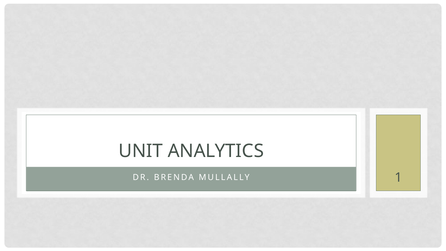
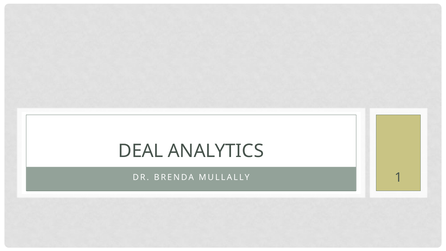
UNIT: UNIT -> DEAL (141, 151)
